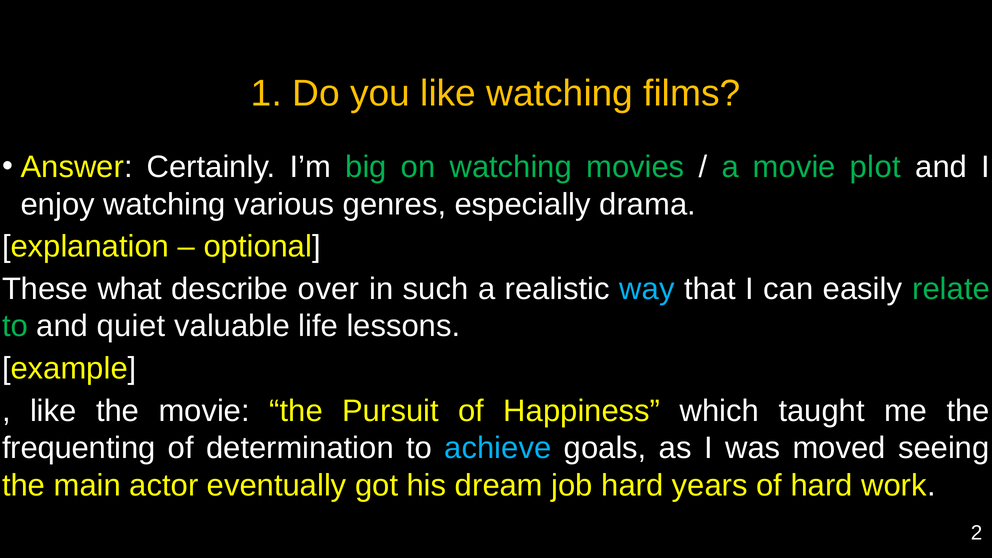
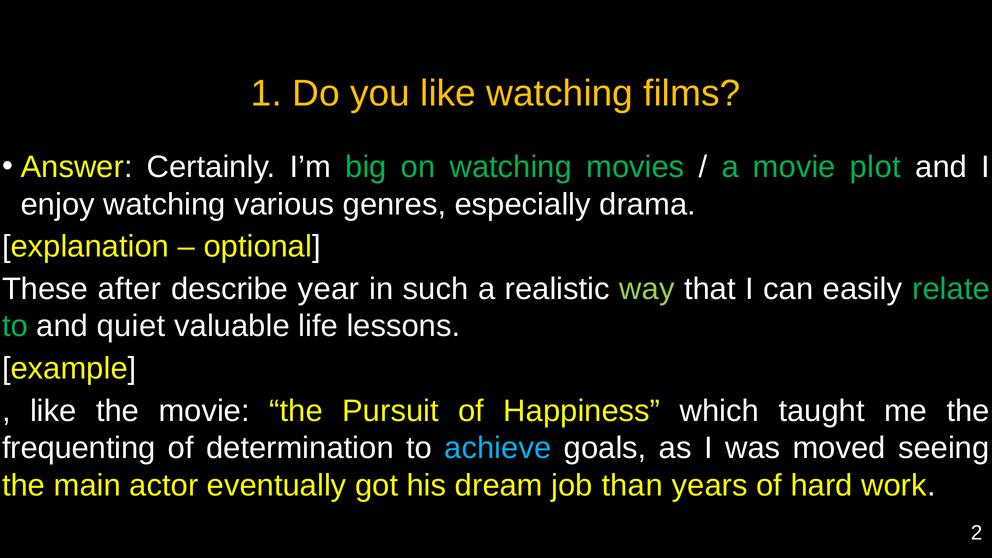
what: what -> after (129, 289)
over: over -> year (329, 289)
way colour: light blue -> light green (647, 289)
job hard: hard -> than (632, 485)
